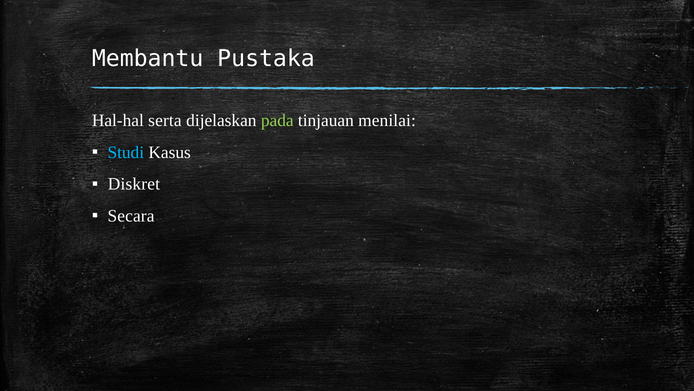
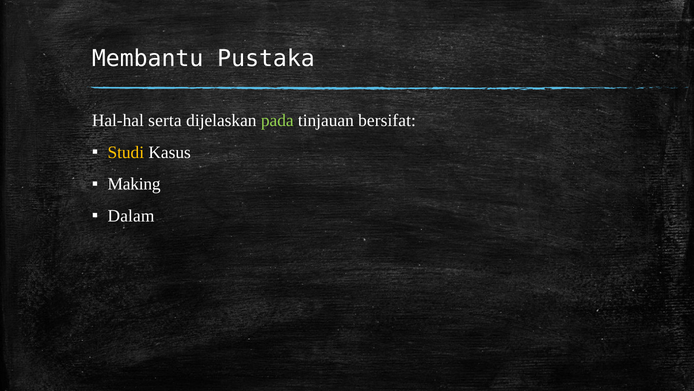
menilai: menilai -> bersifat (387, 120)
Studi colour: light blue -> yellow (126, 152)
Diskret: Diskret -> Making (134, 184)
Secara: Secara -> Dalam (131, 216)
